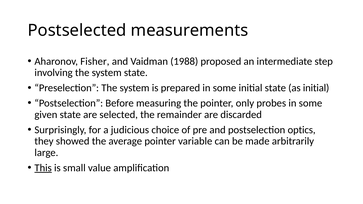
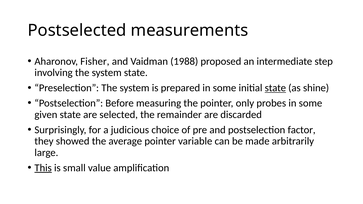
state underline: none -> present (275, 88)
as initial: initial -> shine (316, 88)
optics: optics -> factor (302, 130)
